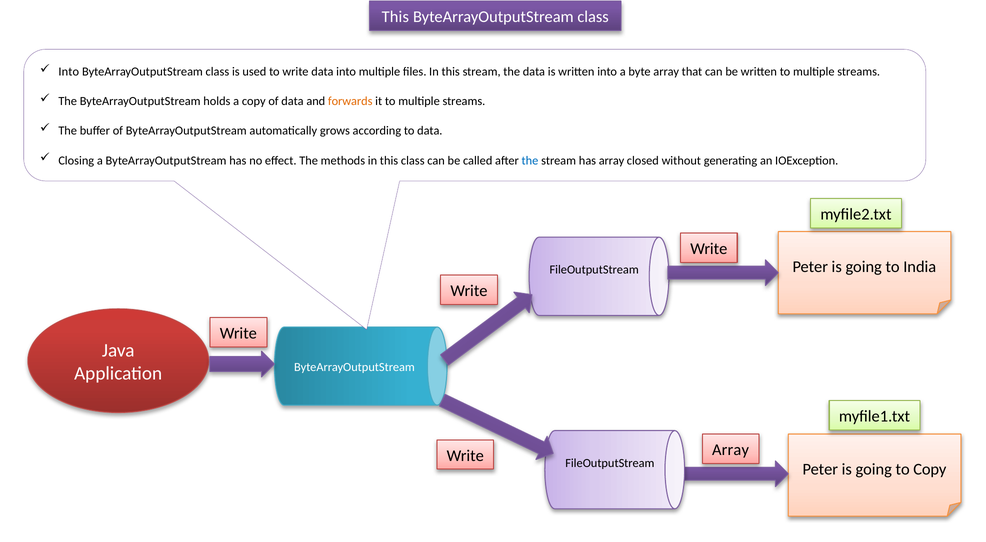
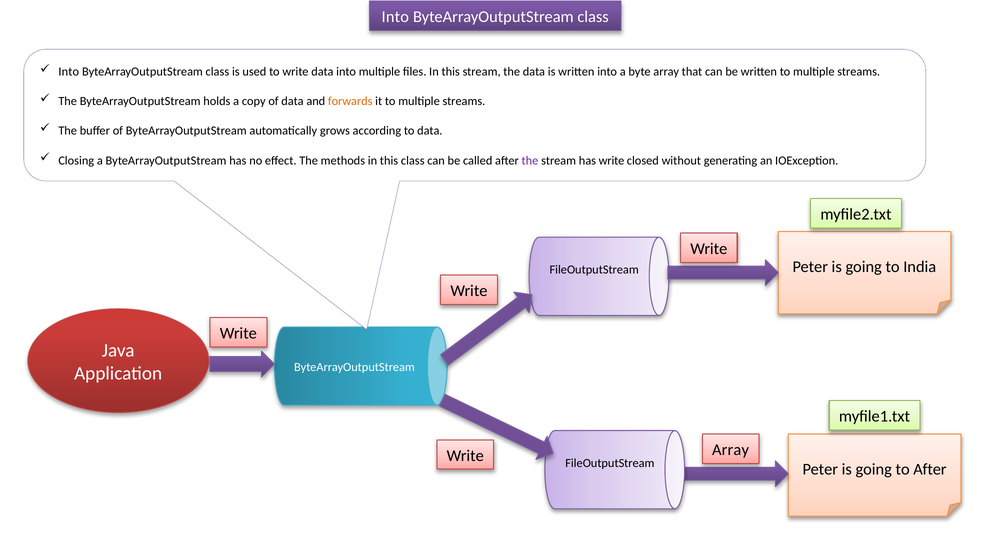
This: This -> Into (395, 17)
the colour: blue -> purple (530, 161)
has array: array -> write (612, 161)
to Copy: Copy -> After (930, 470)
